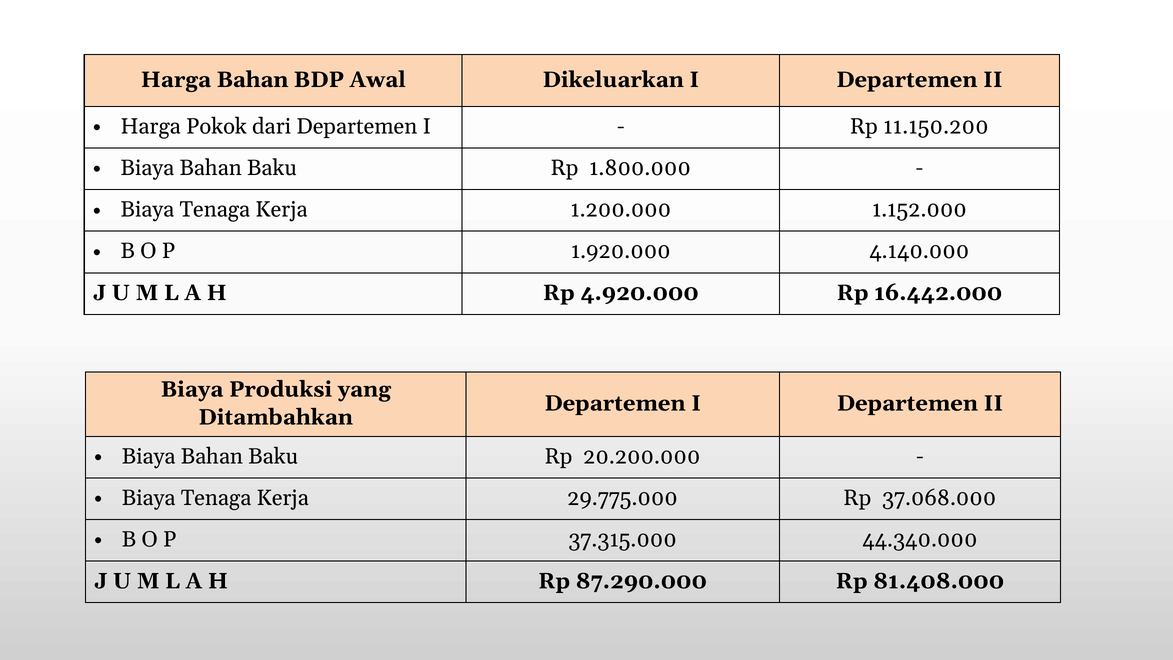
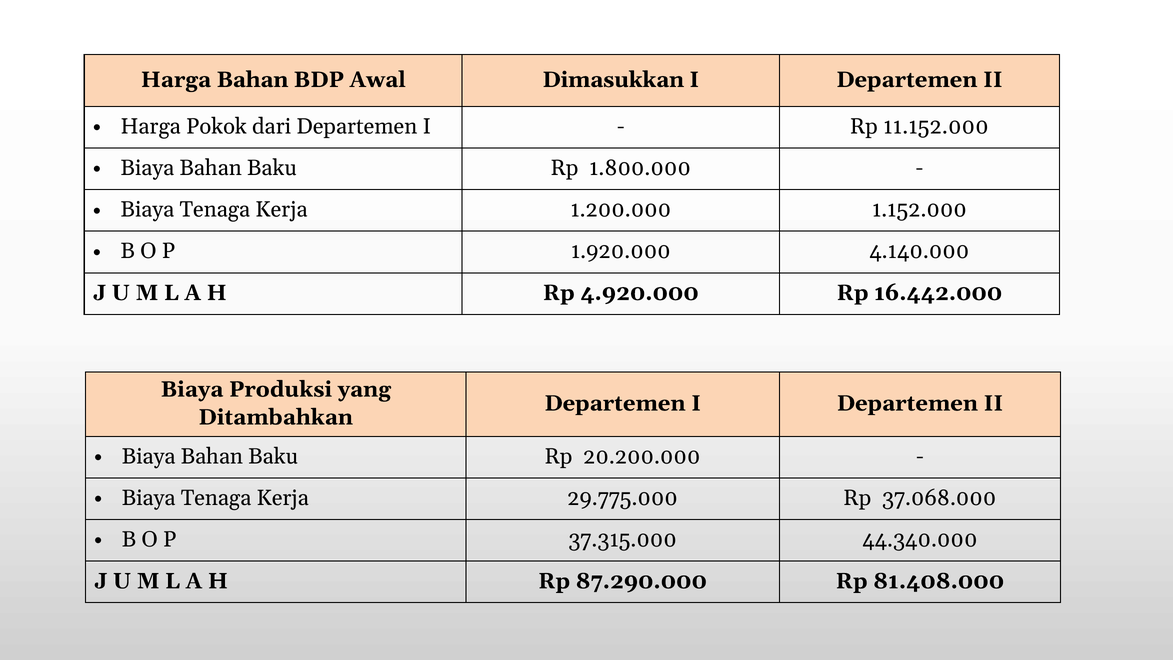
Dikeluarkan: Dikeluarkan -> Dimasukkan (613, 80)
11.150.200: 11.150.200 -> 11.152.000 (936, 126)
